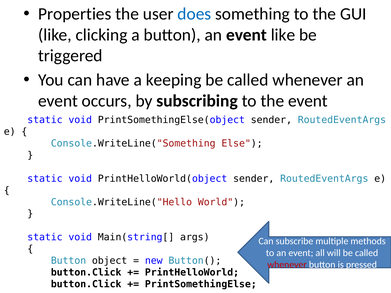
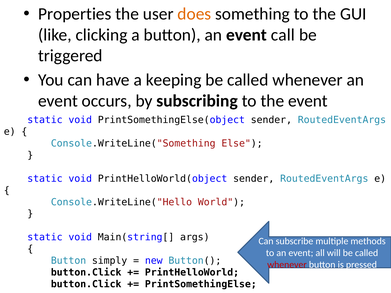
does colour: blue -> orange (194, 14)
event like: like -> call (283, 35)
object: object -> simply (110, 261)
